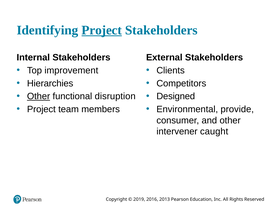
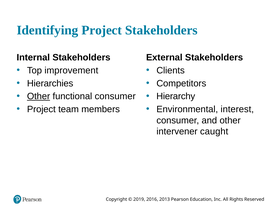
Project underline: present -> none (102, 30)
functional disruption: disruption -> consumer (115, 96)
Designed: Designed -> Hierarchy (176, 96)
provide: provide -> interest (237, 109)
